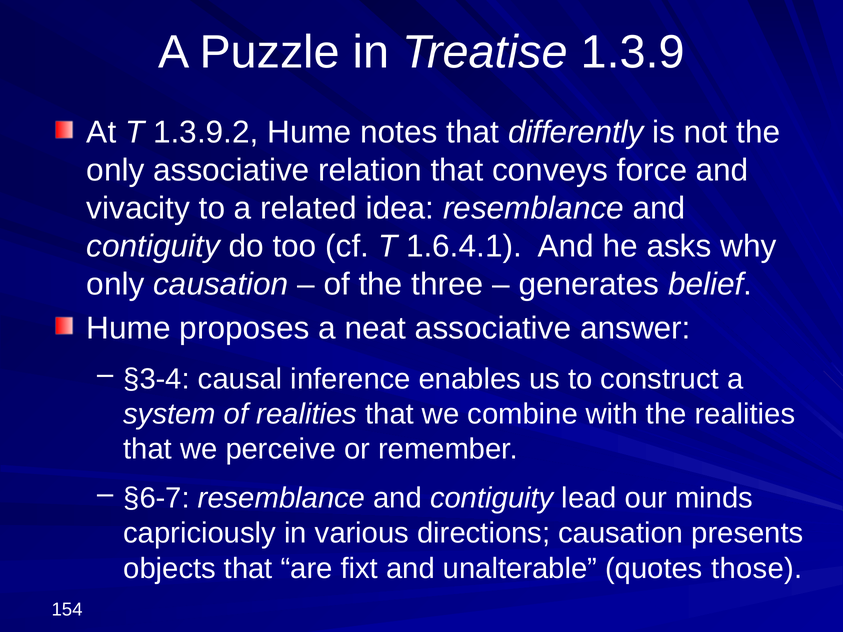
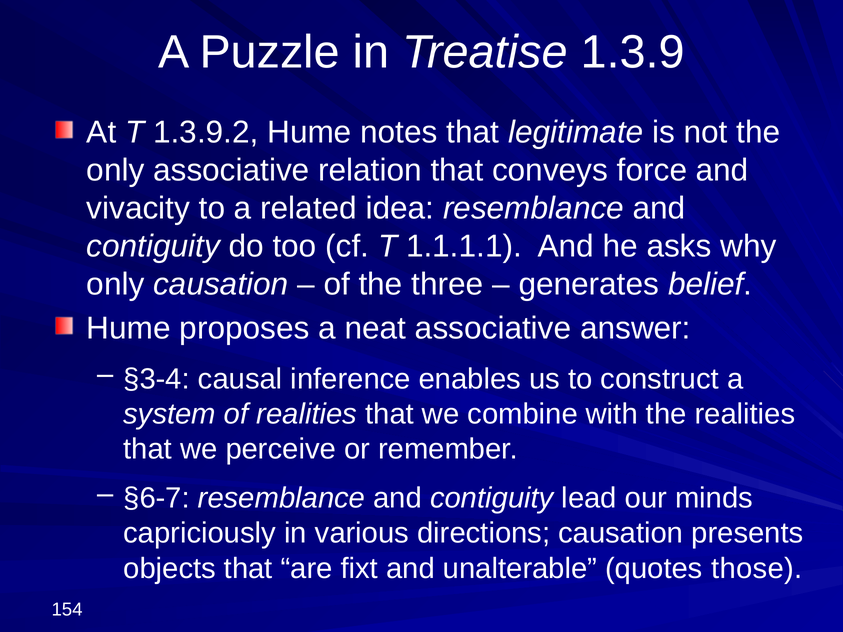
differently: differently -> legitimate (576, 132)
1.6.4.1: 1.6.4.1 -> 1.1.1.1 (464, 246)
